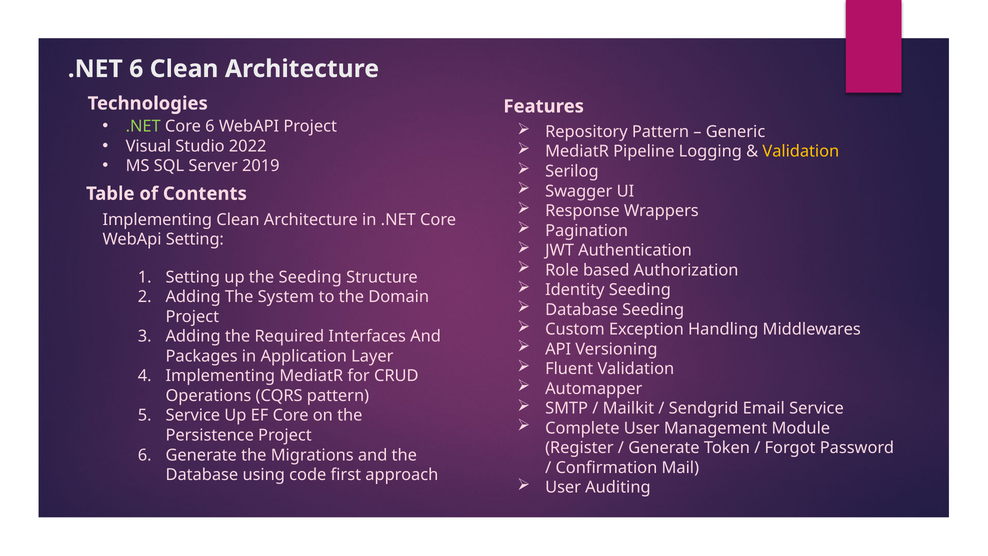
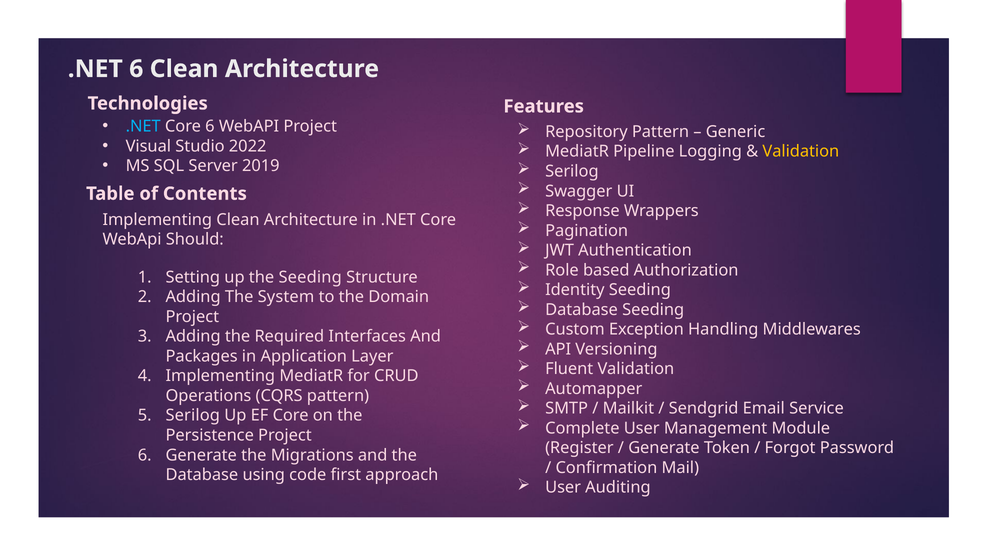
.NET colour: light green -> light blue (143, 126)
WebApi Setting: Setting -> Should (195, 239)
Service: Service -> Serilog (193, 415)
